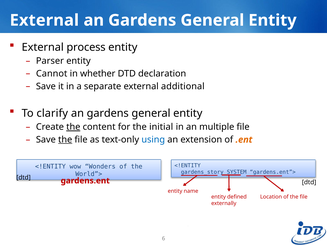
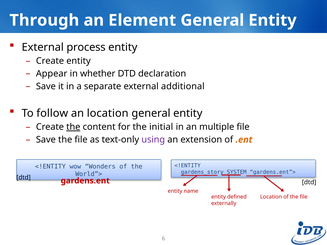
External: External -> Through (44, 20)
Gardens: Gardens -> Element (142, 20)
Parser: Parser -> Create (50, 61)
Cannot: Cannot -> Appear (52, 74)
clarify: clarify -> follow (52, 113)
gardens: gardens -> location (108, 113)
the underline: present -> none (65, 140)
using colour: blue -> purple (153, 140)
